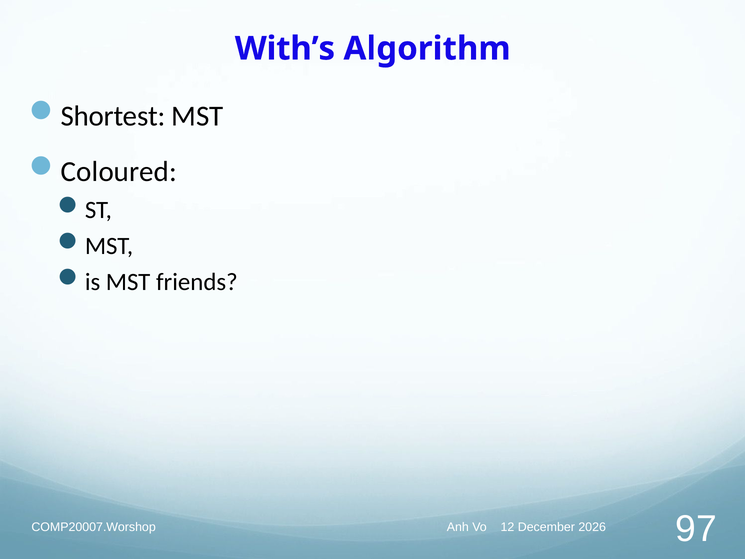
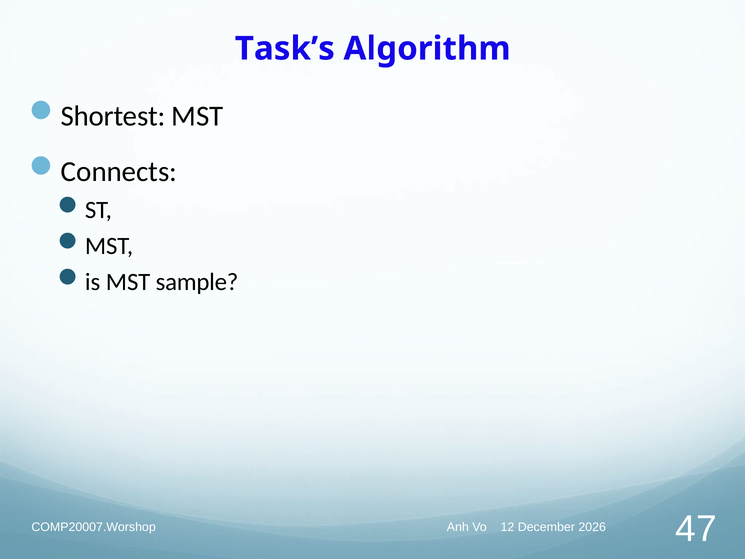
With’s: With’s -> Task’s (285, 49)
Coloured: Coloured -> Connects (119, 172)
friends: friends -> sample (197, 282)
97: 97 -> 47 (696, 529)
